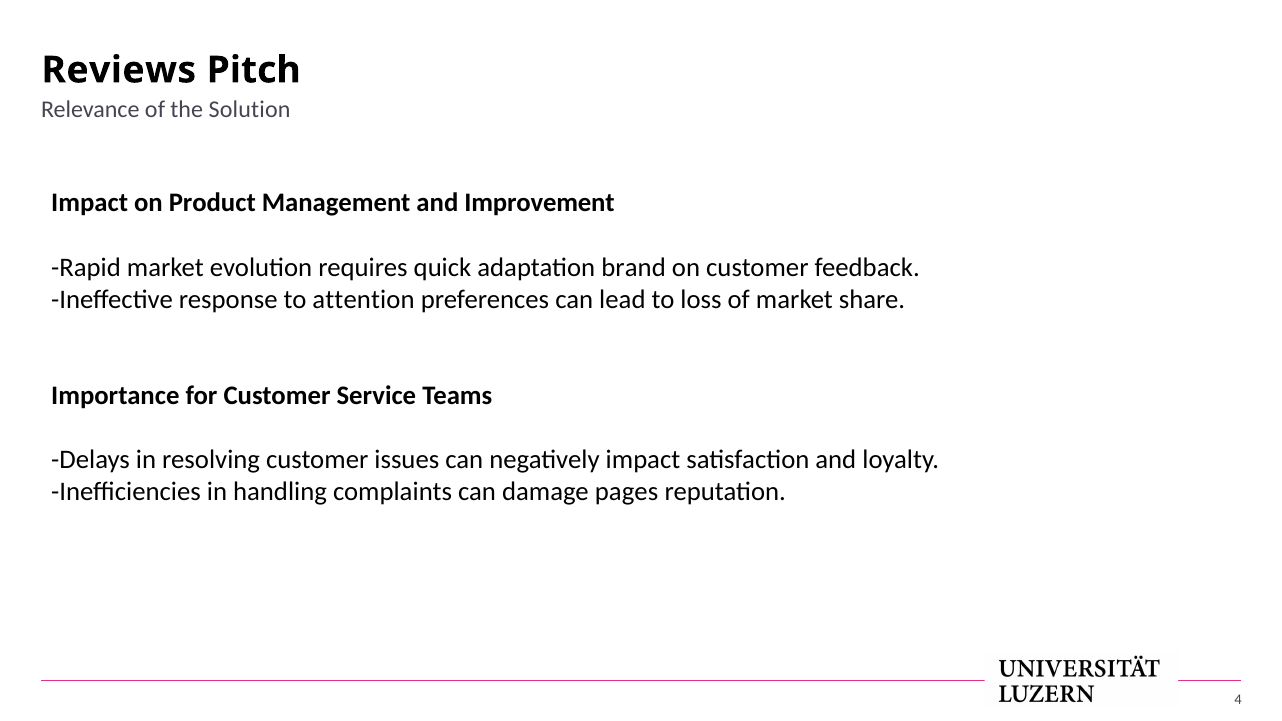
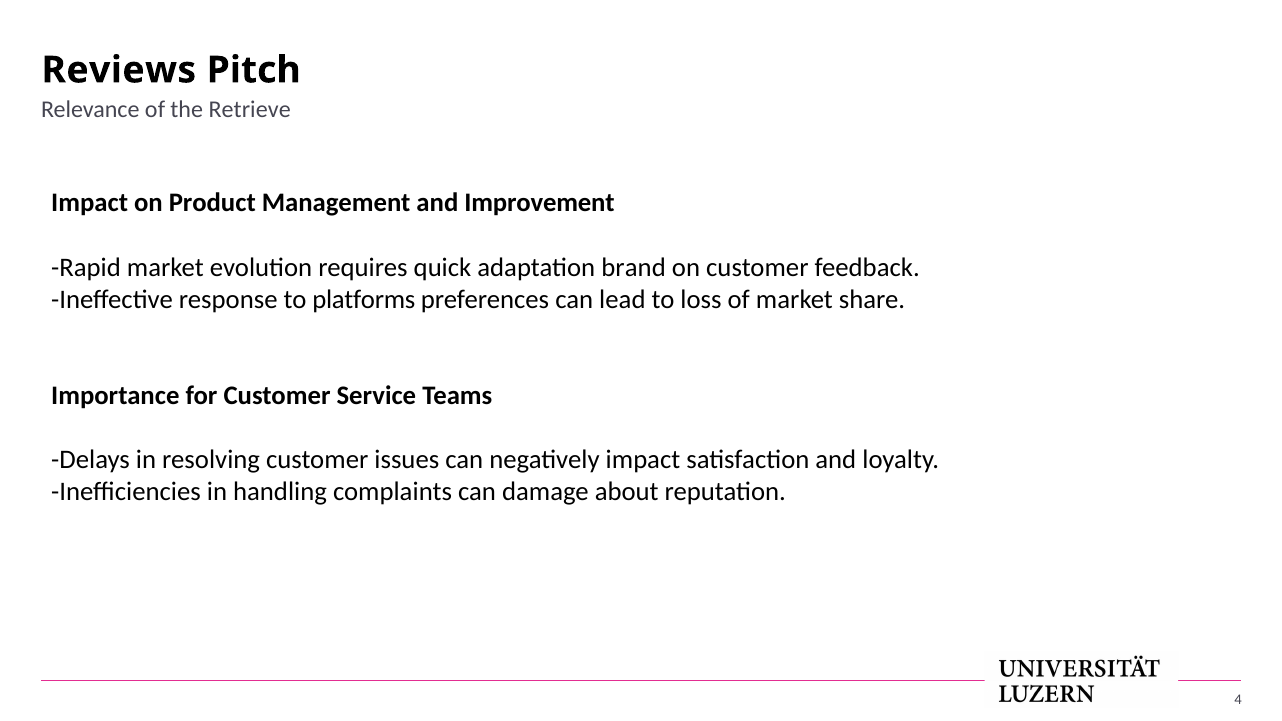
Solution: Solution -> Retrieve (250, 109)
attention: attention -> platforms (364, 299)
pages: pages -> about (627, 492)
